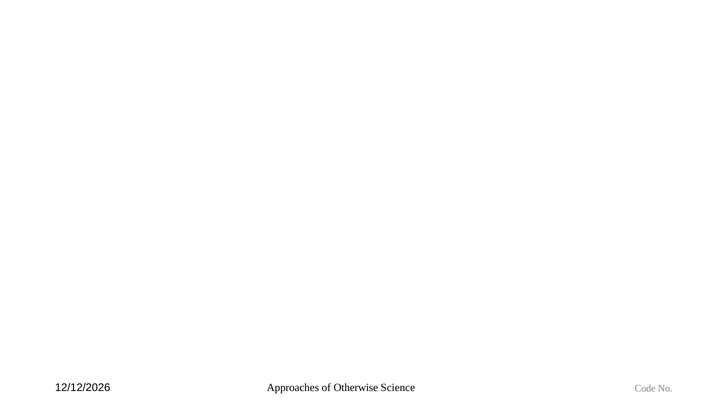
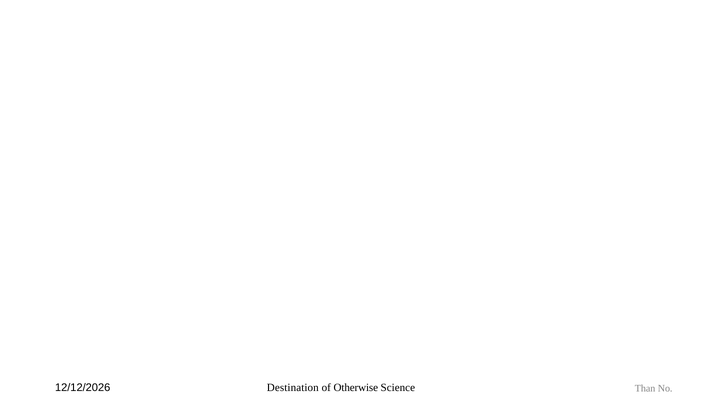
Approaches: Approaches -> Destination (293, 388)
Code: Code -> Than (645, 389)
